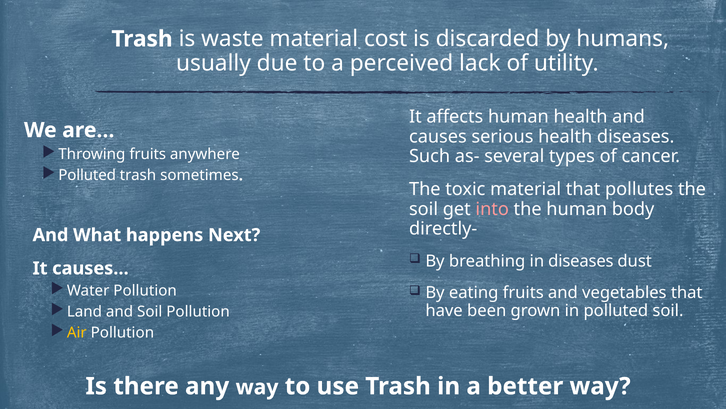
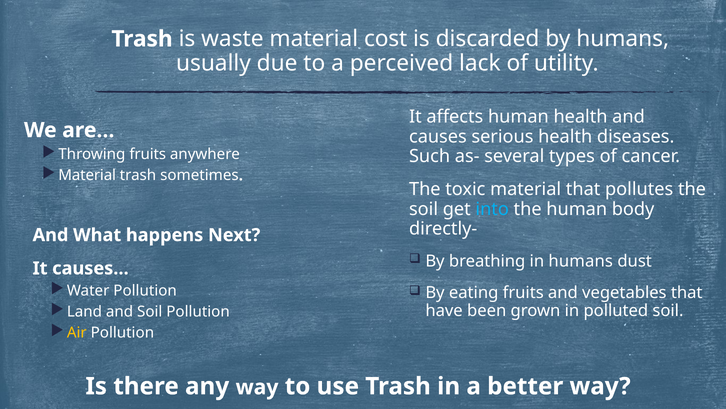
Polluted: Polluted -> Material (87, 175)
into colour: pink -> light blue (492, 209)
in diseases: diseases -> humans (581, 261)
